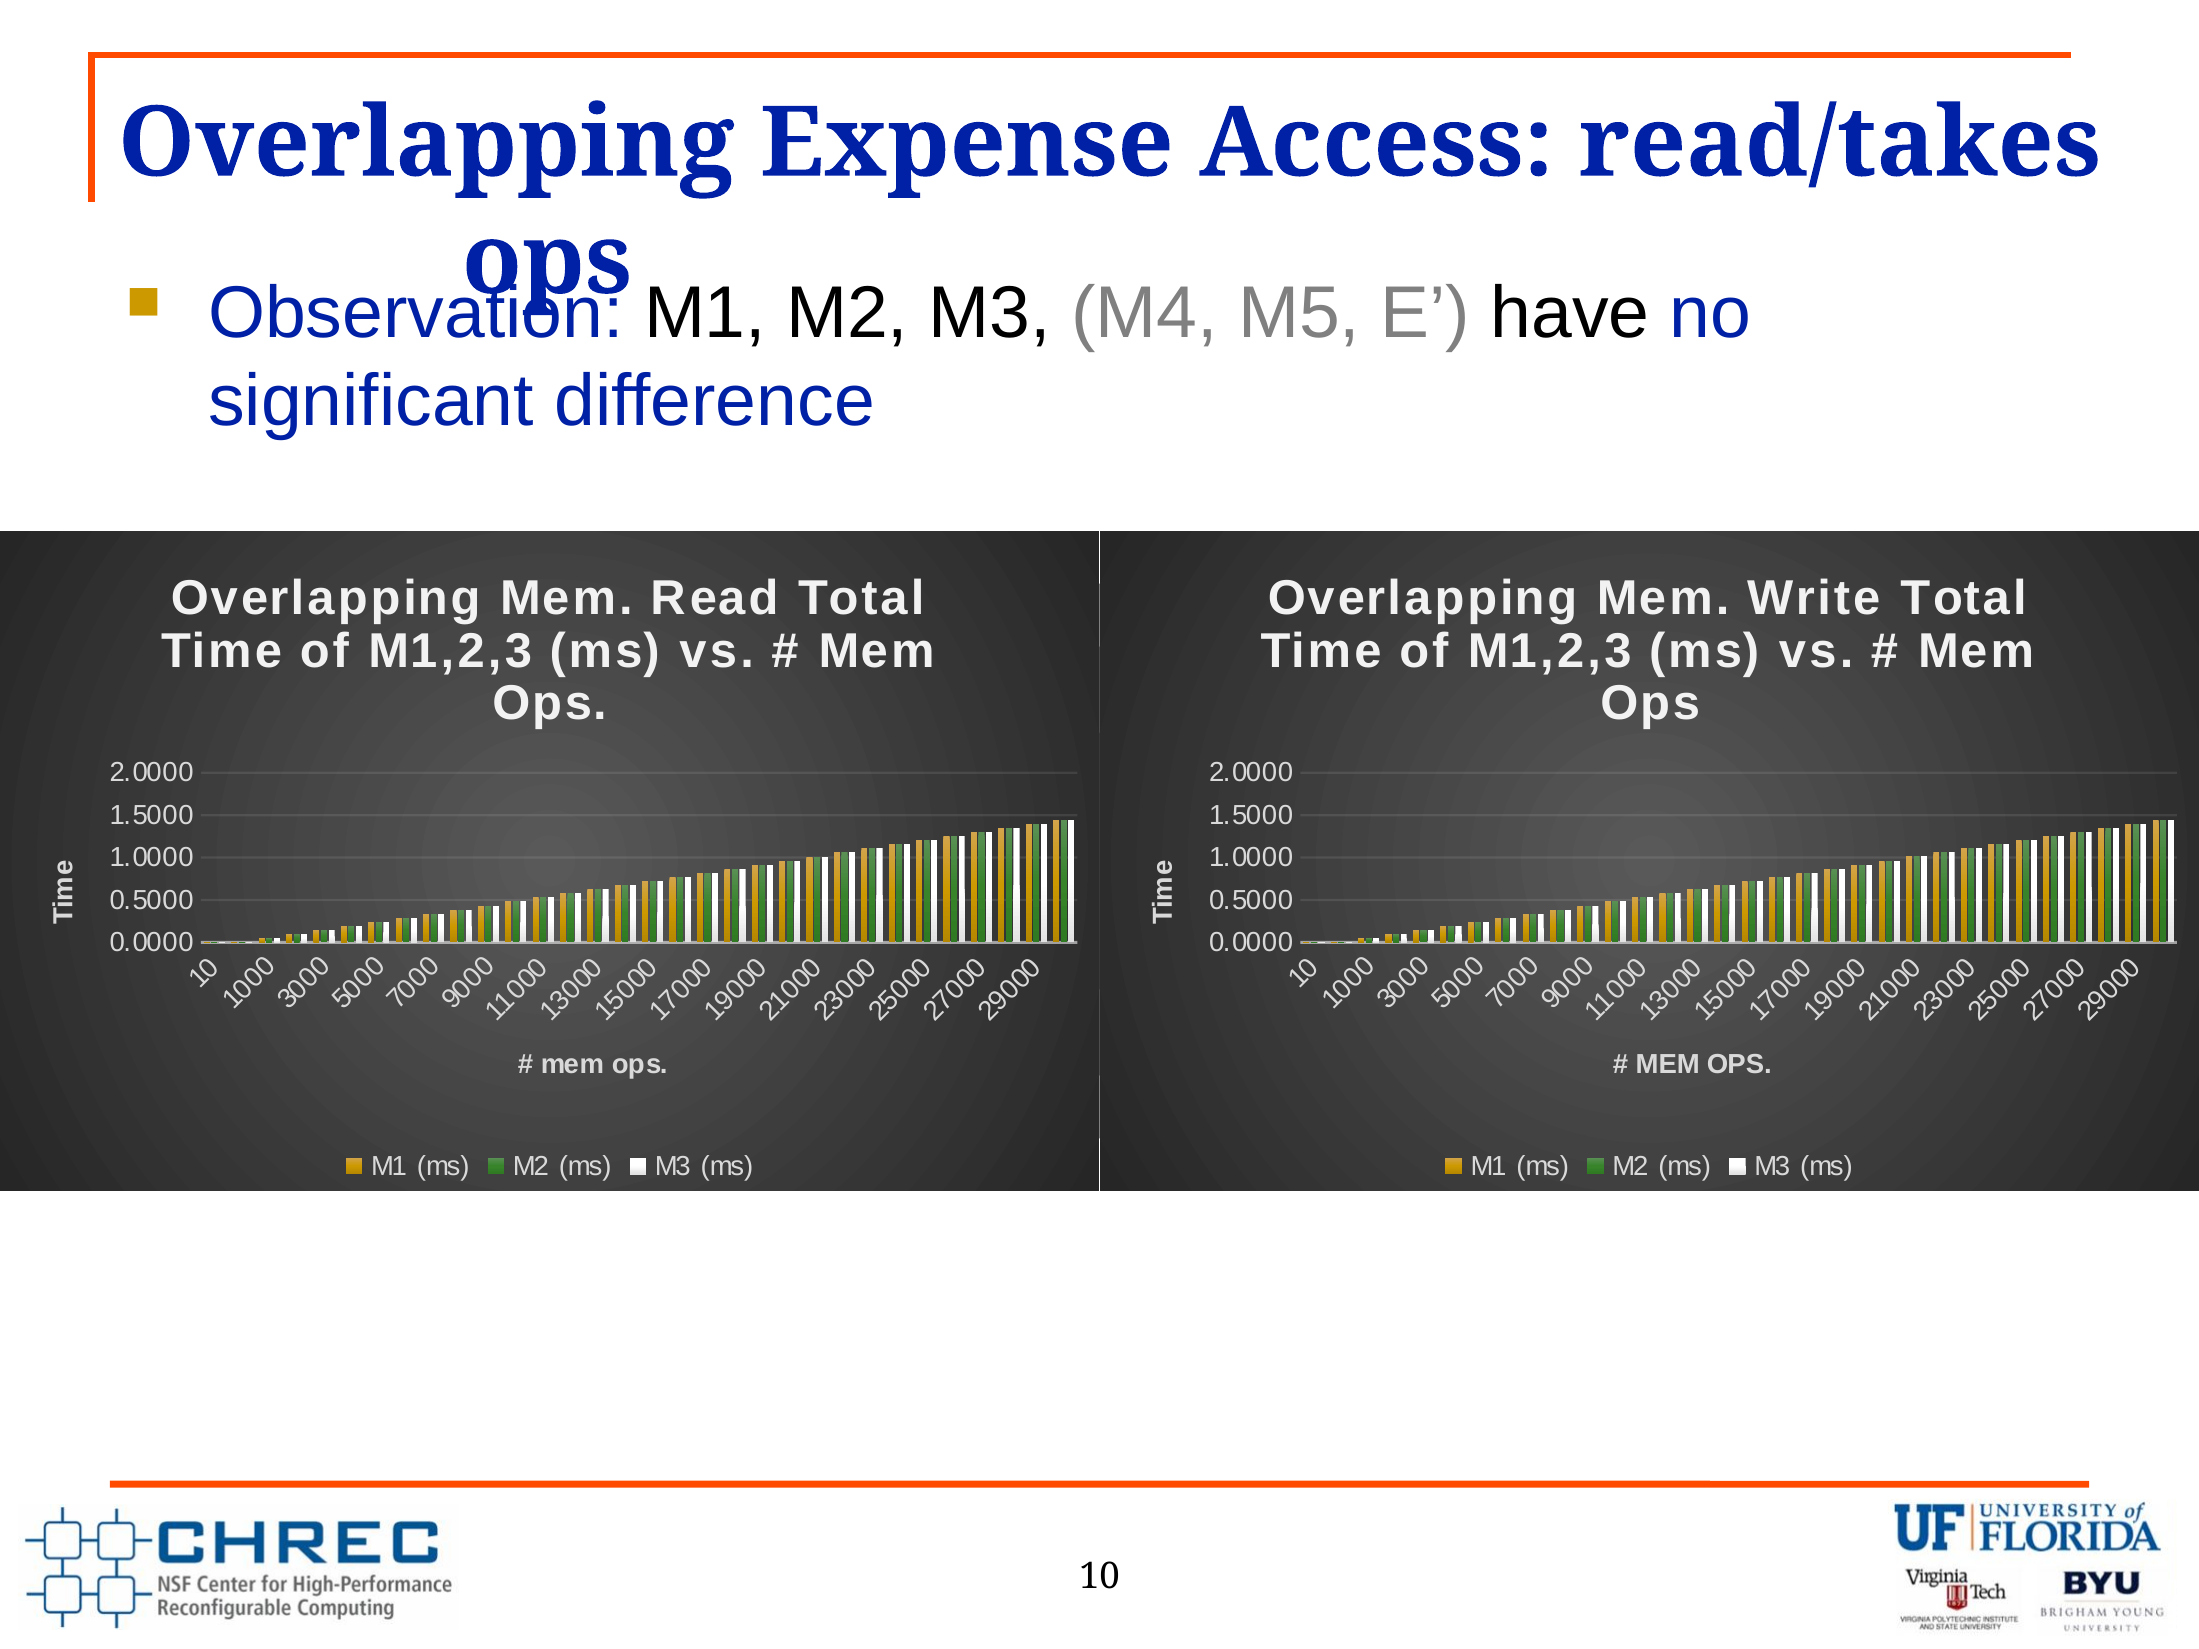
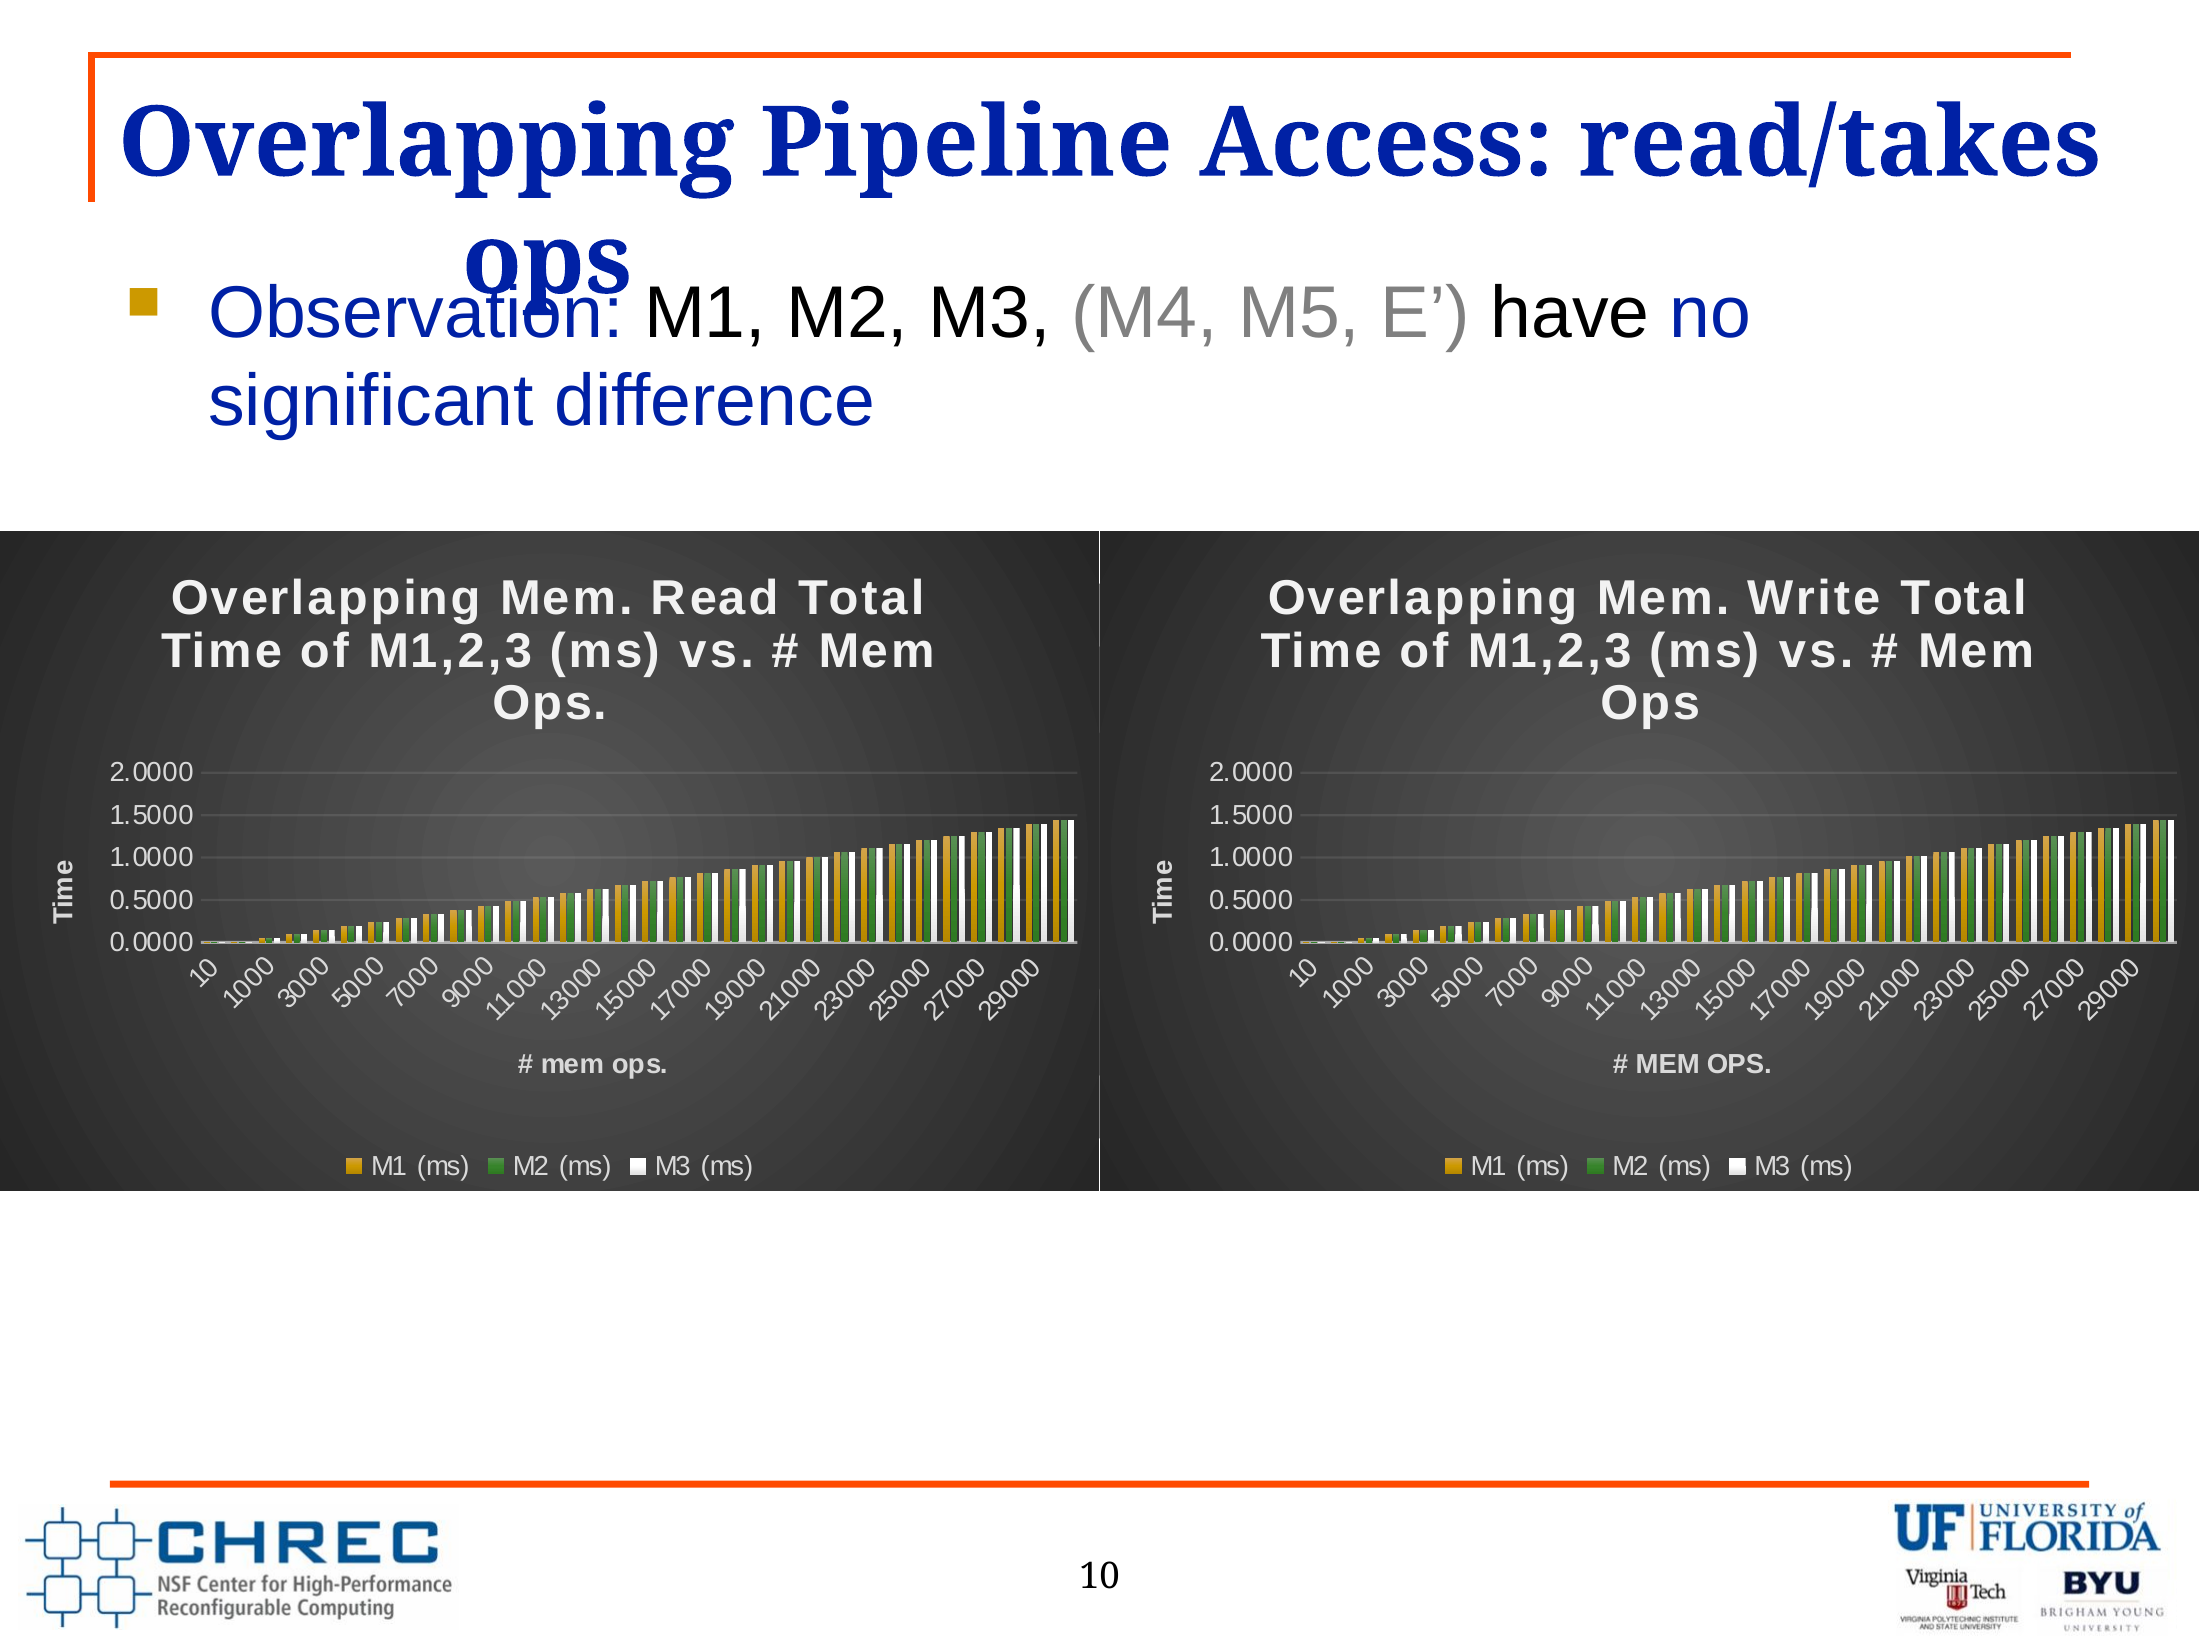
Expense: Expense -> Pipeline (966, 143)
